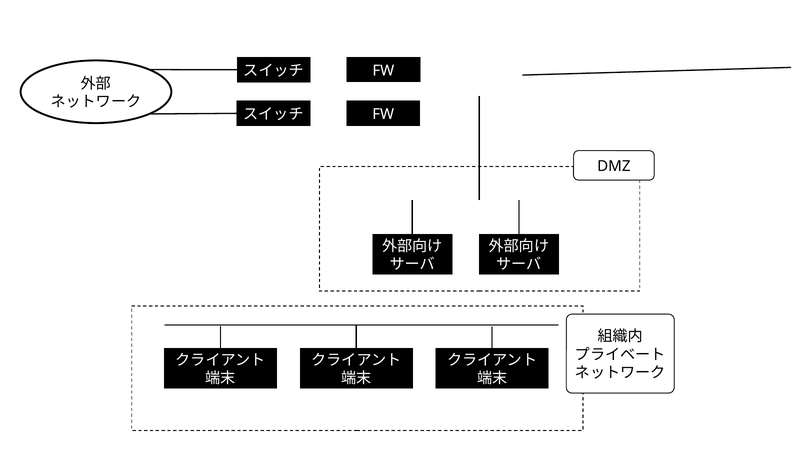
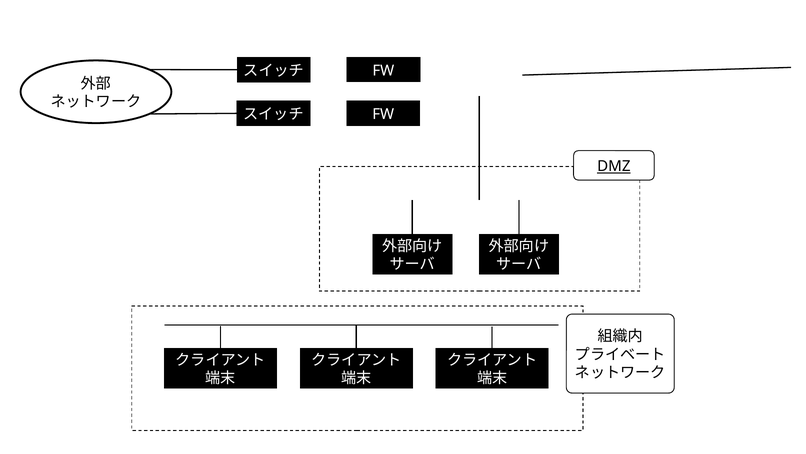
DMZ underline: none -> present (614, 166)
